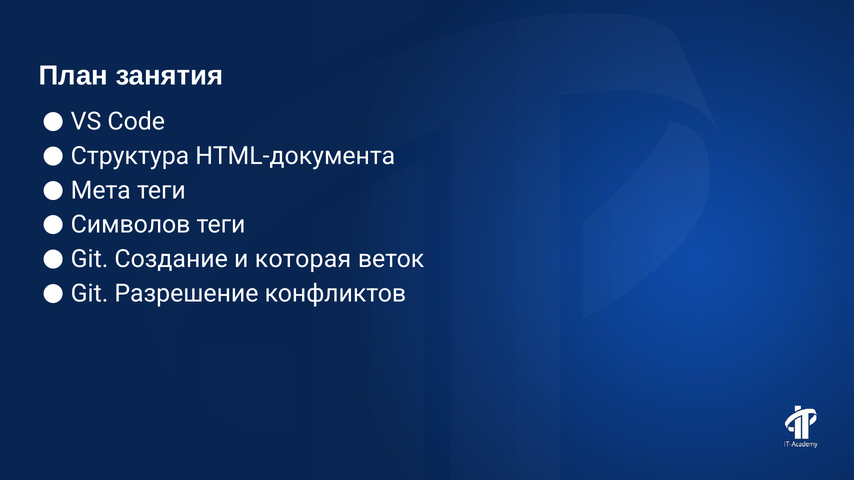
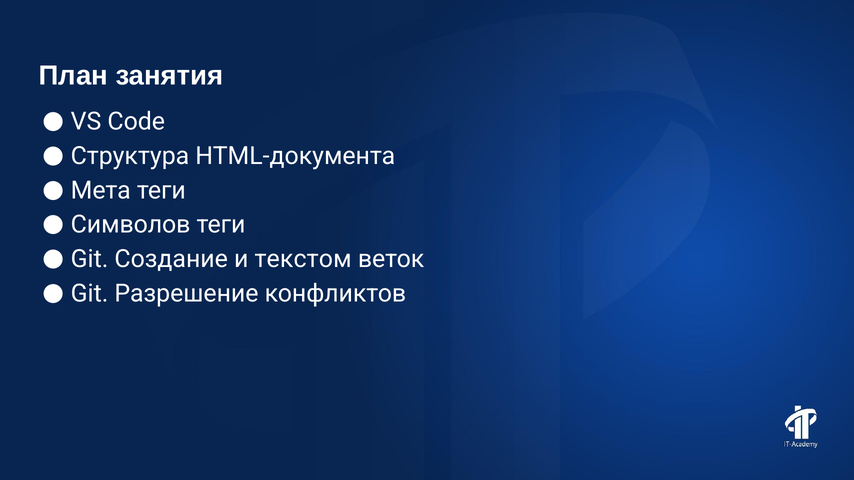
которая: которая -> текстом (303, 259)
